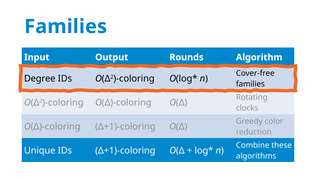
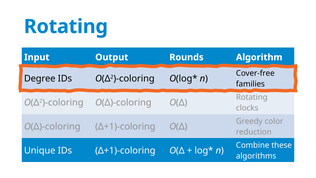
Families: Families -> Rotating (66, 27)
